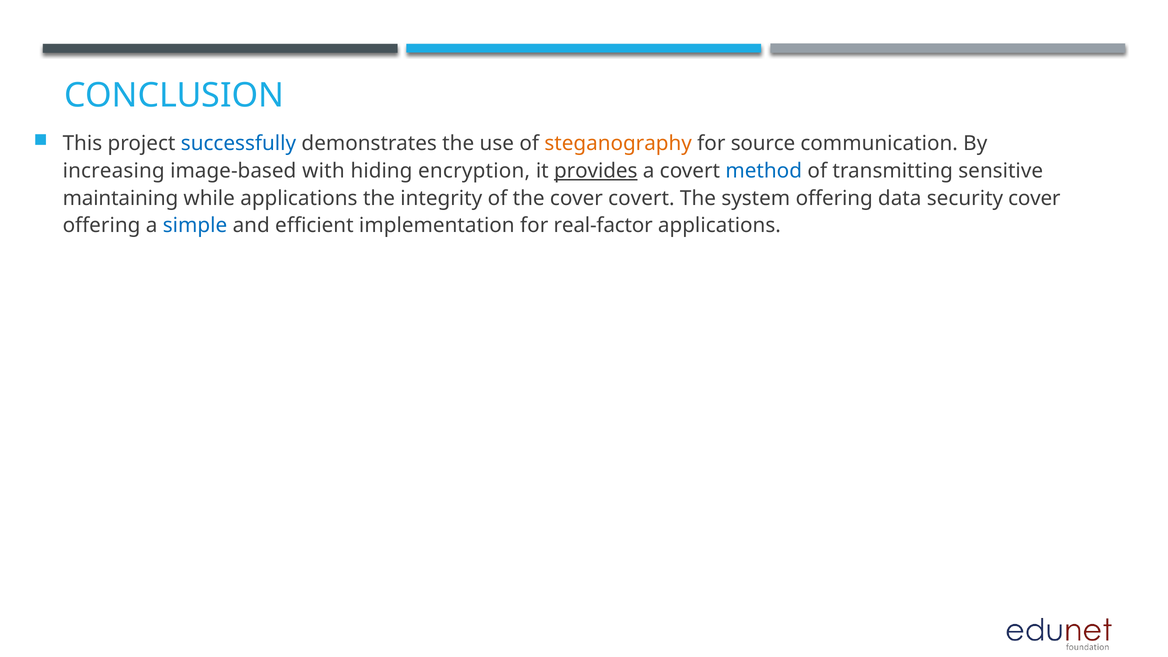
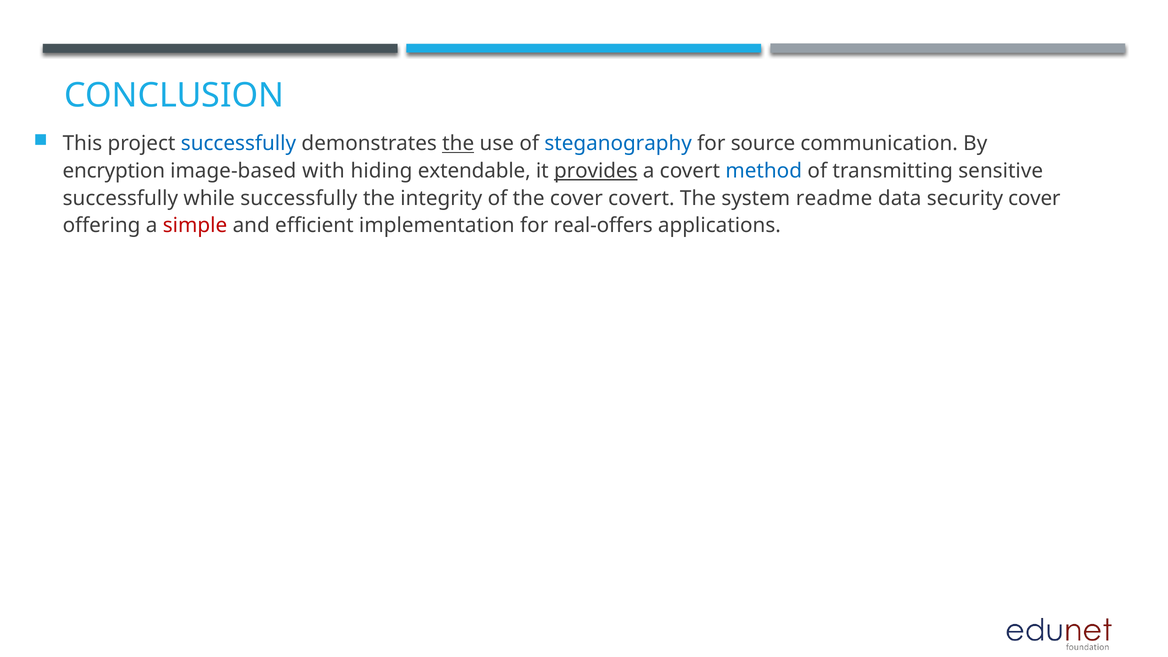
the underline: none -> present (458, 144)
steganography colour: orange -> blue (618, 144)
increasing: increasing -> encryption (114, 171)
encryption: encryption -> extendable (474, 171)
maintaining: maintaining -> successfully (120, 198)
while applications: applications -> successfully (299, 198)
system offering: offering -> readme (834, 198)
simple colour: blue -> red (195, 226)
real-factor: real-factor -> real-offers (603, 226)
